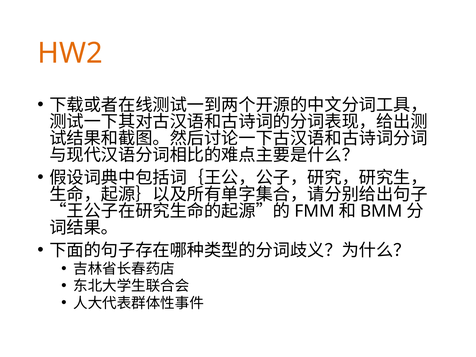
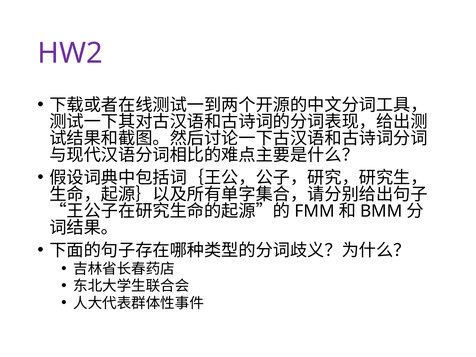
HW2 colour: orange -> purple (70, 53)
